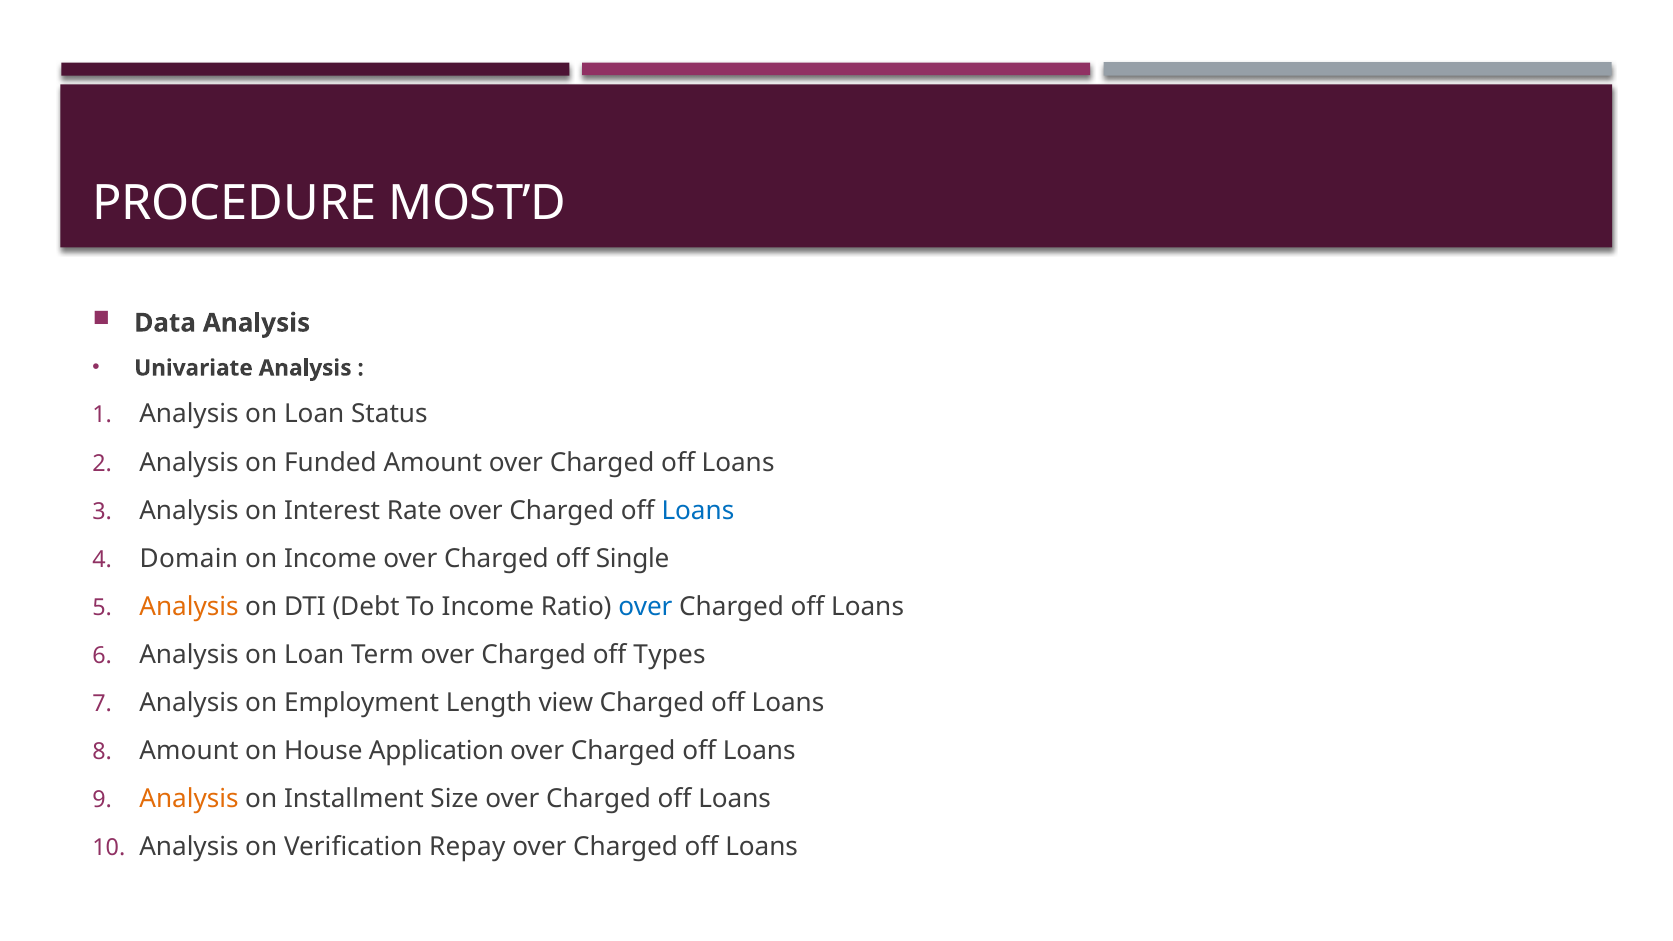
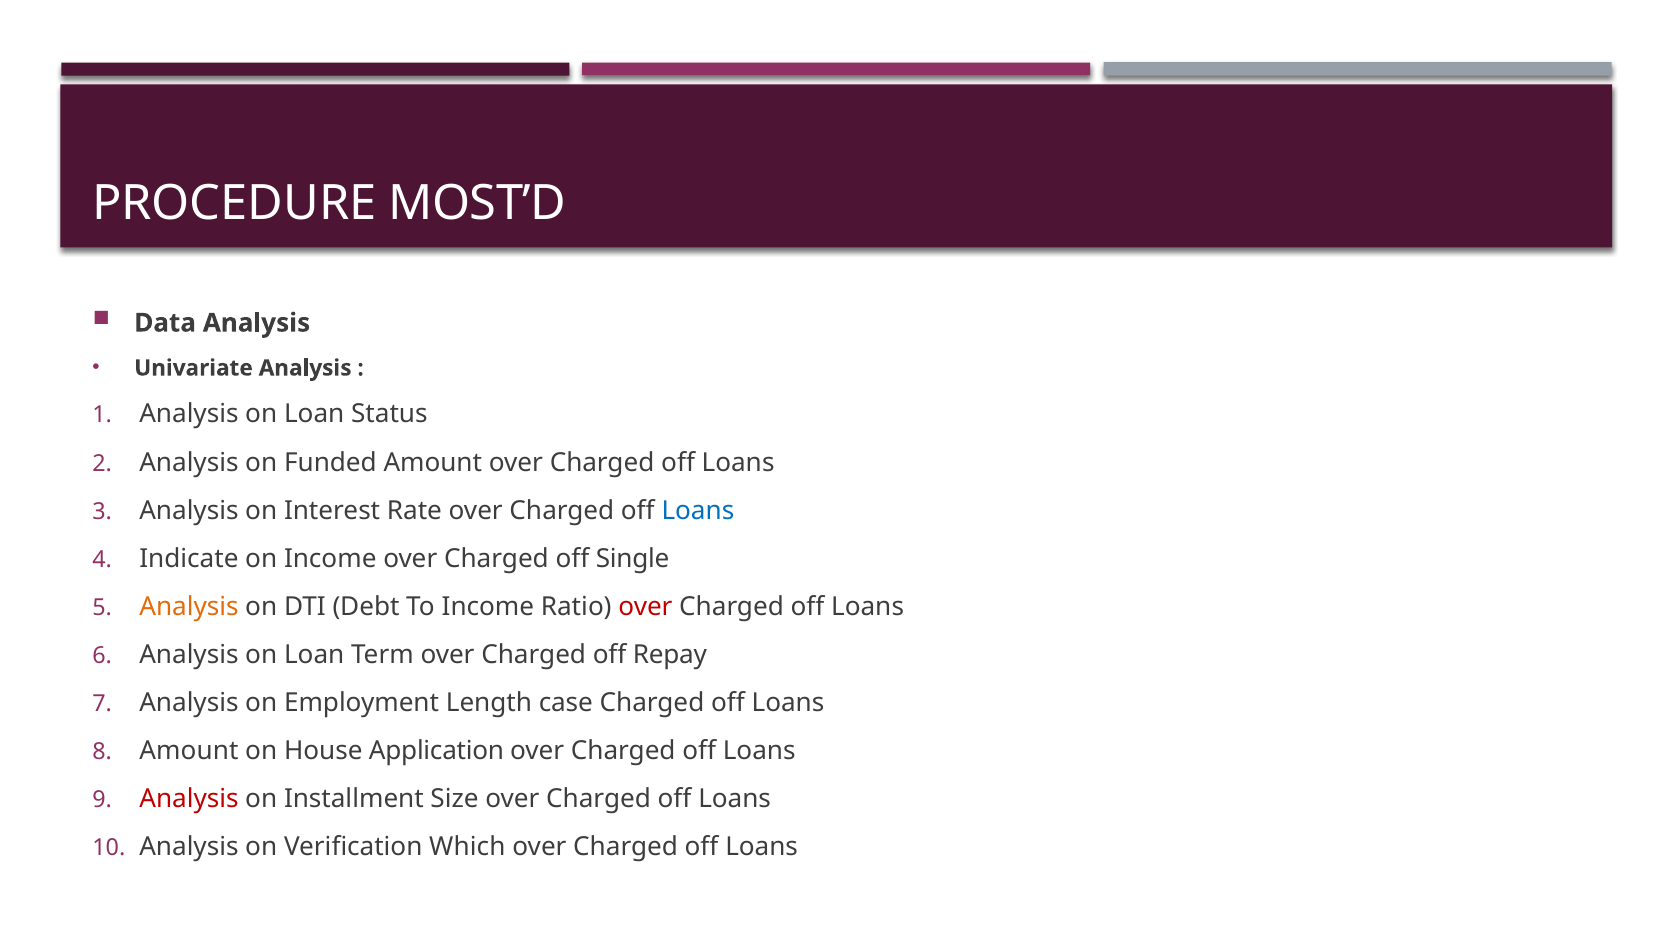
Domain: Domain -> Indicate (189, 559)
over colour: blue -> red (645, 607)
Types: Types -> Repay (670, 655)
view: view -> case (566, 703)
Analysis colour: orange -> red (189, 799)
Repay: Repay -> Which (467, 847)
